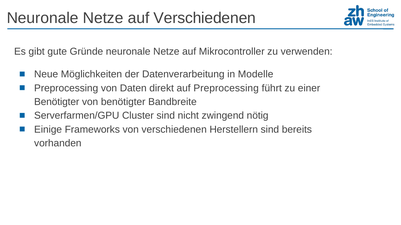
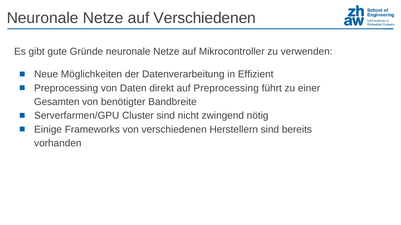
Modelle: Modelle -> Effizient (256, 74)
Benötigter: Benötigter -> Gesamten (57, 102)
